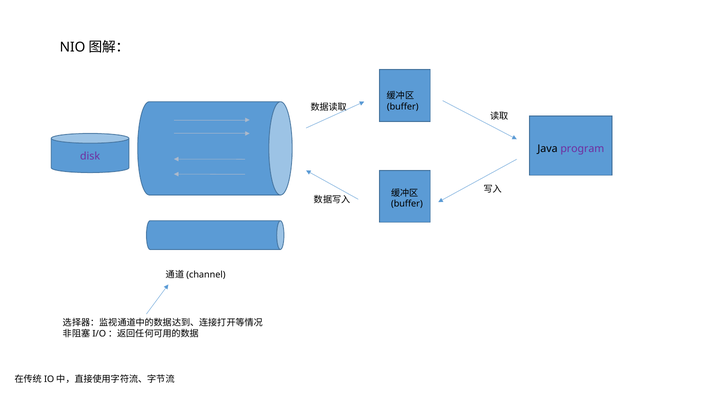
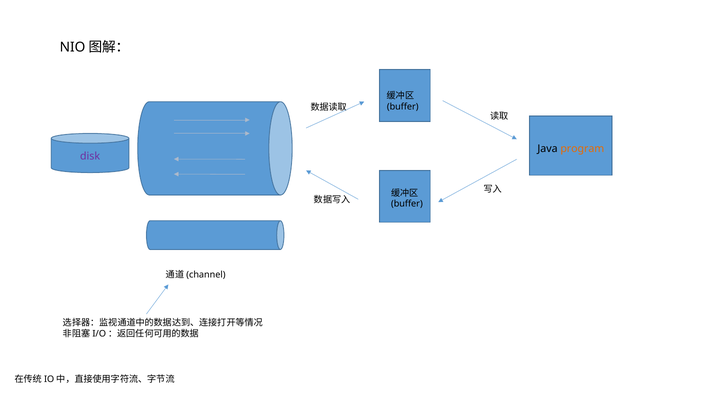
program colour: purple -> orange (582, 149)
